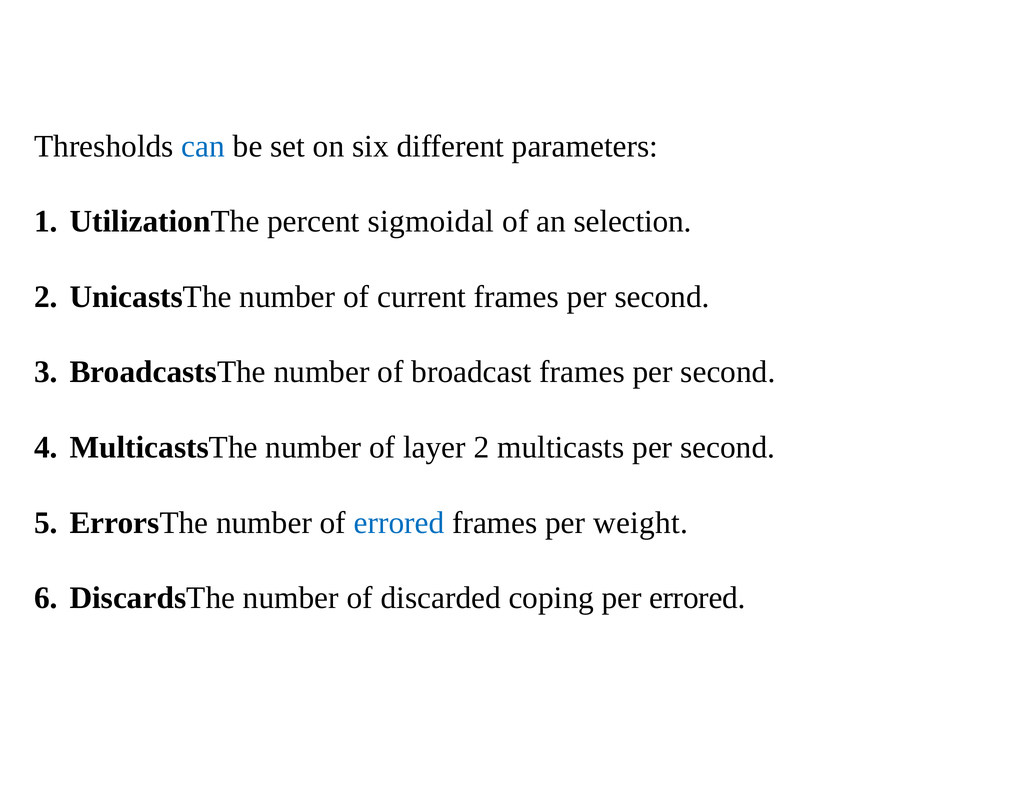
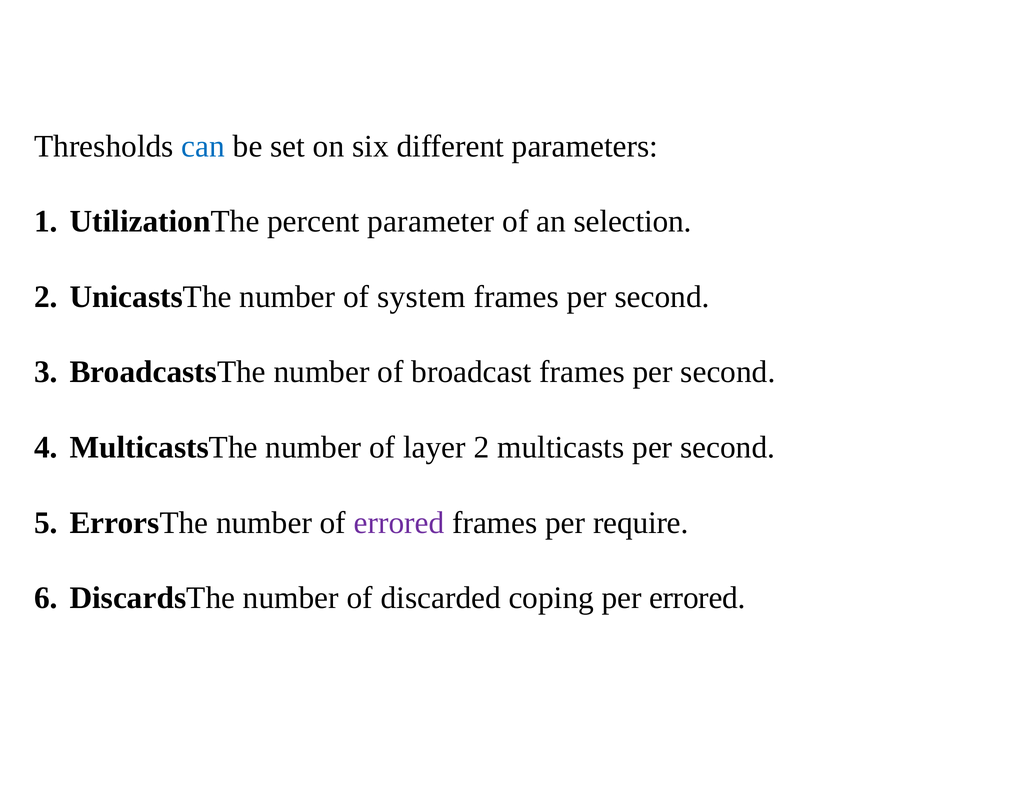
sigmoidal: sigmoidal -> parameter (431, 222)
current: current -> system (421, 297)
errored colour: blue -> purple (399, 523)
weight: weight -> require (641, 523)
